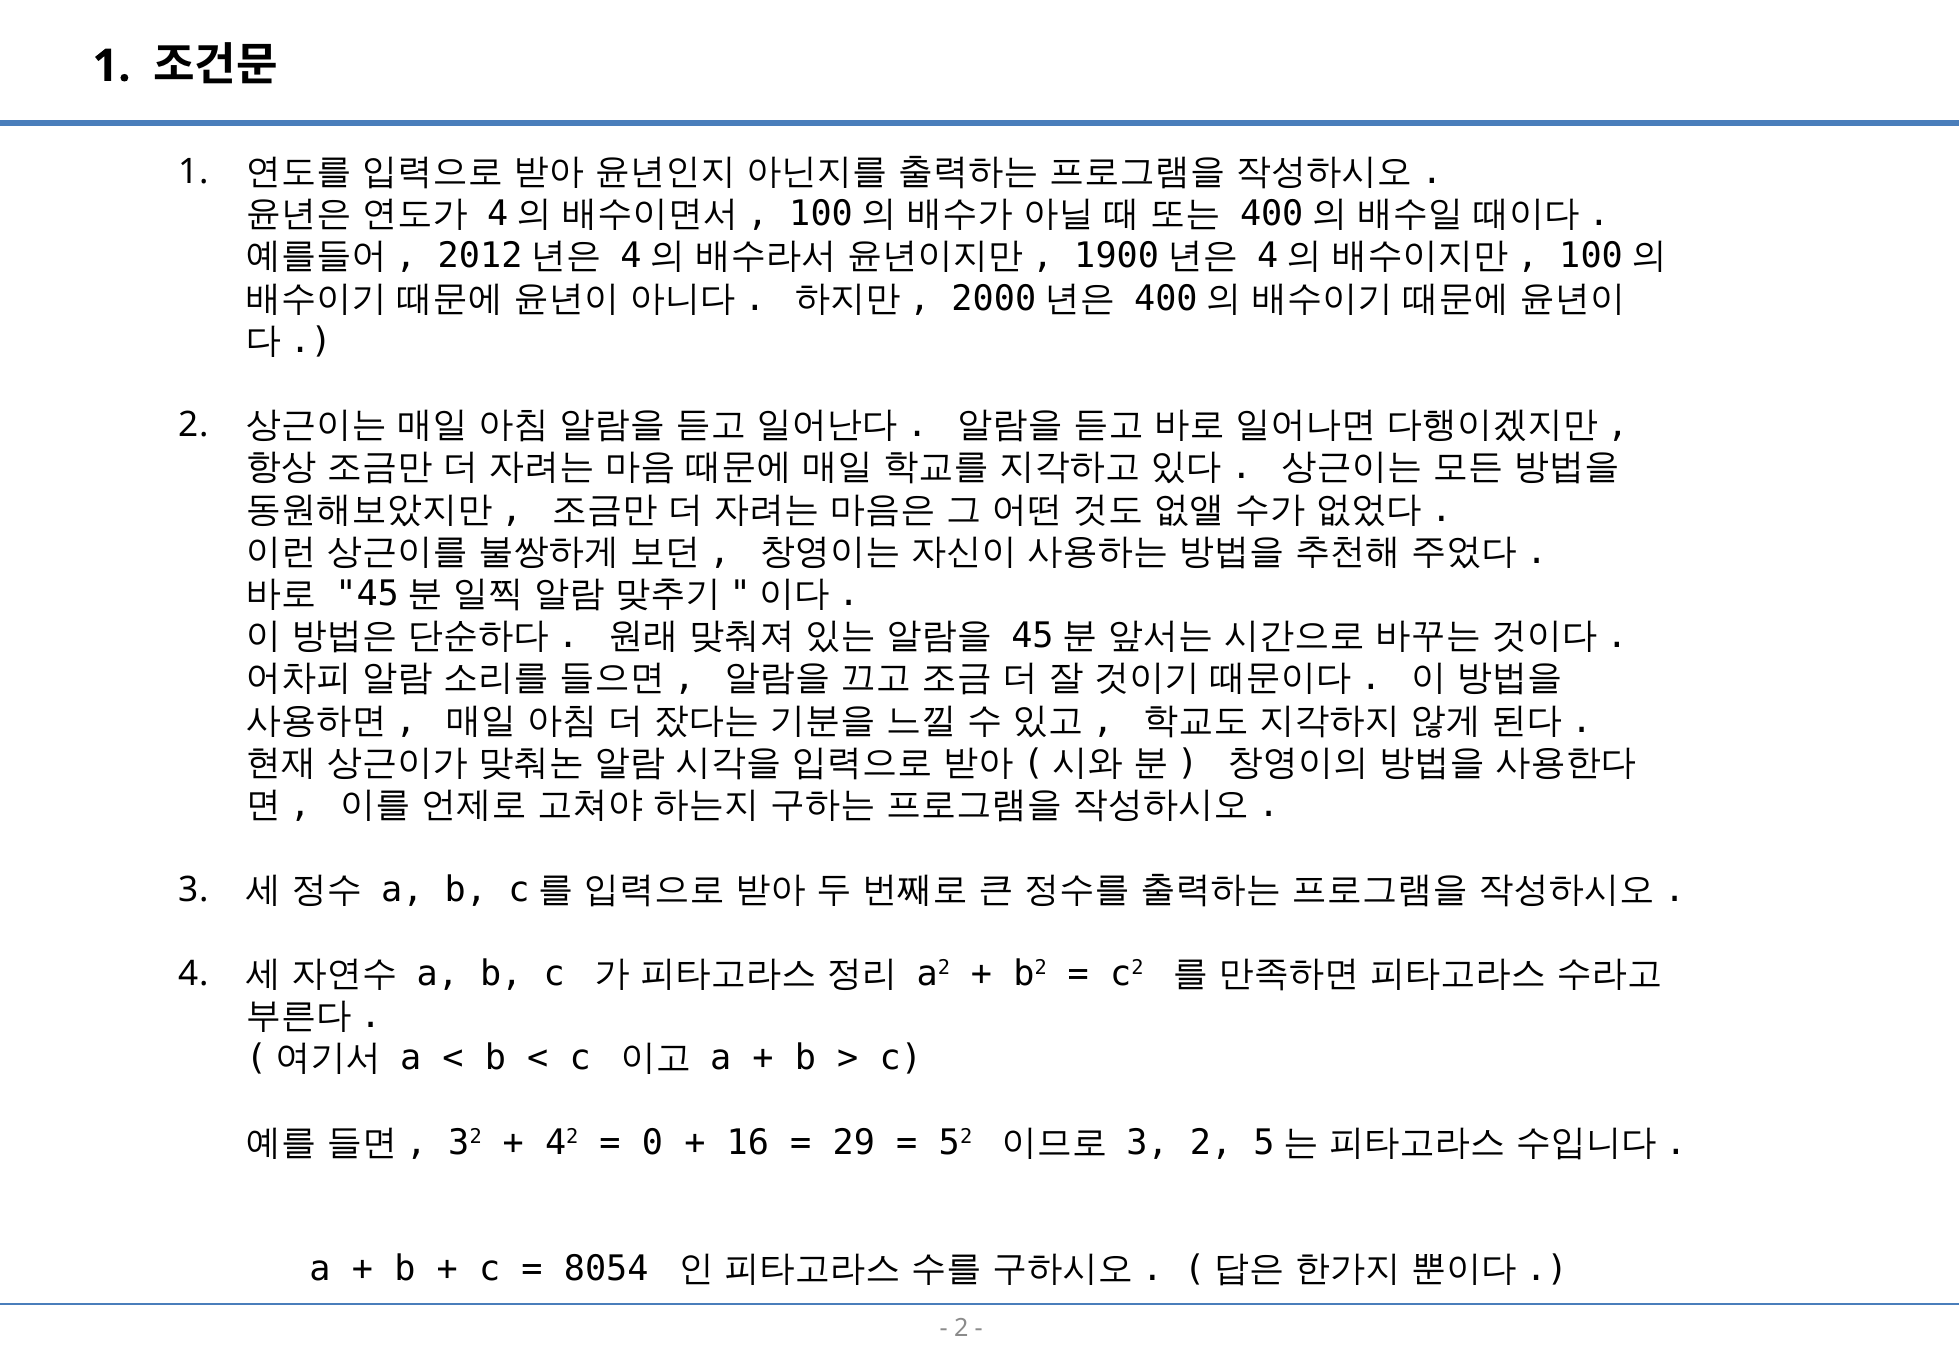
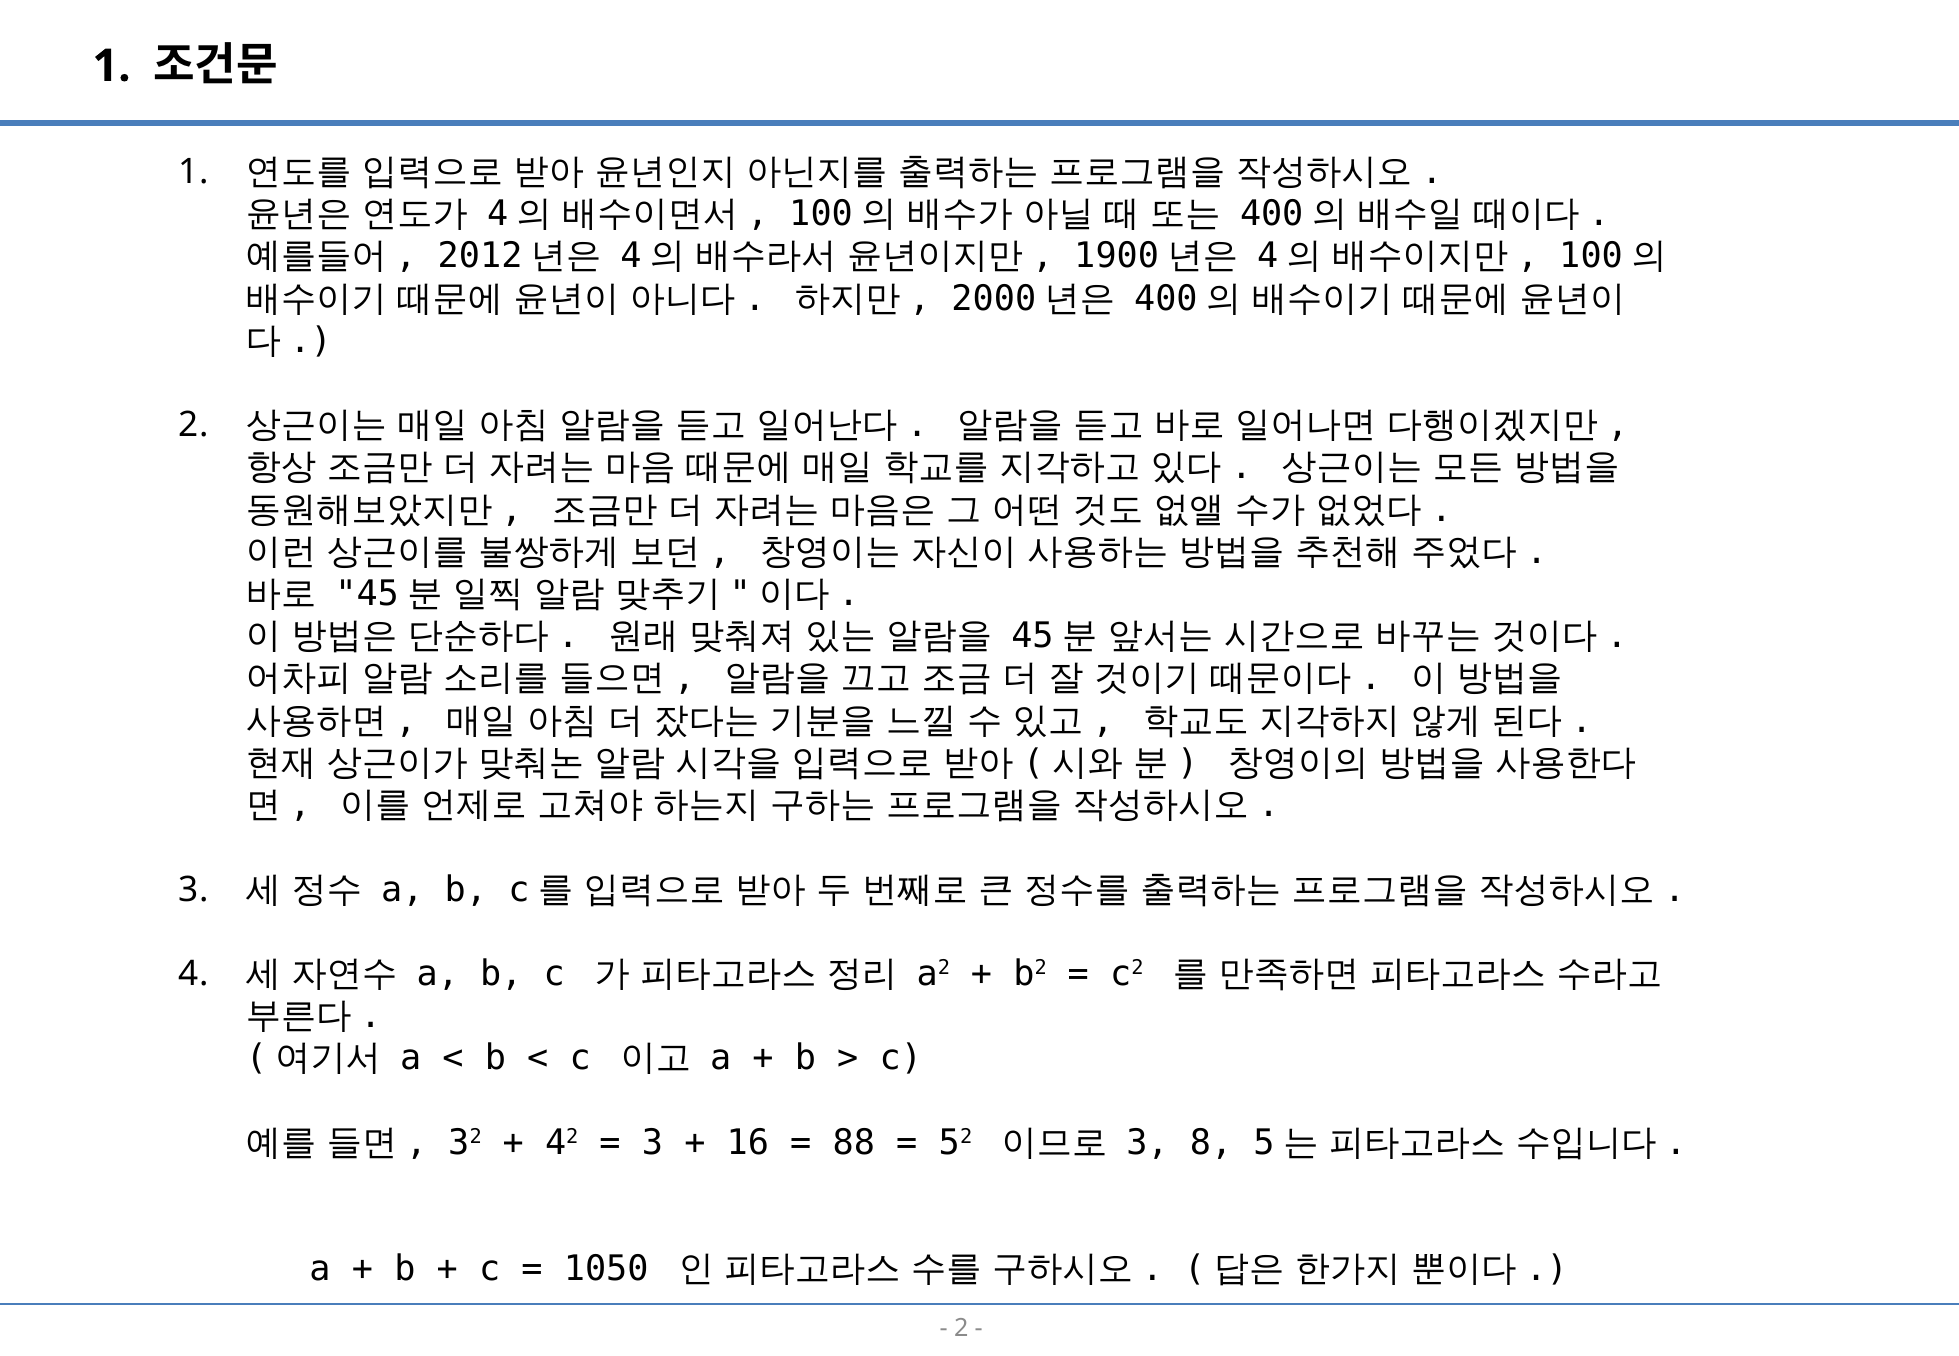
0: 0 -> 3 (652, 1143)
29: 29 -> 88 (854, 1143)
3 2: 2 -> 8 (1211, 1143)
8054: 8054 -> 1050 (606, 1269)
